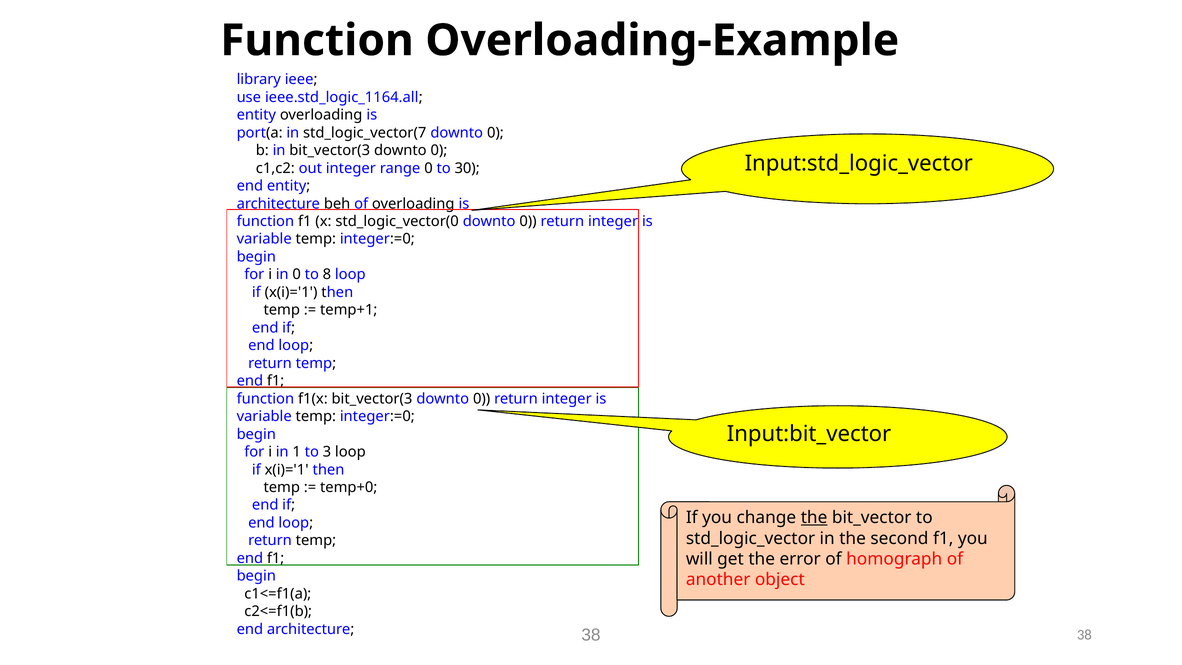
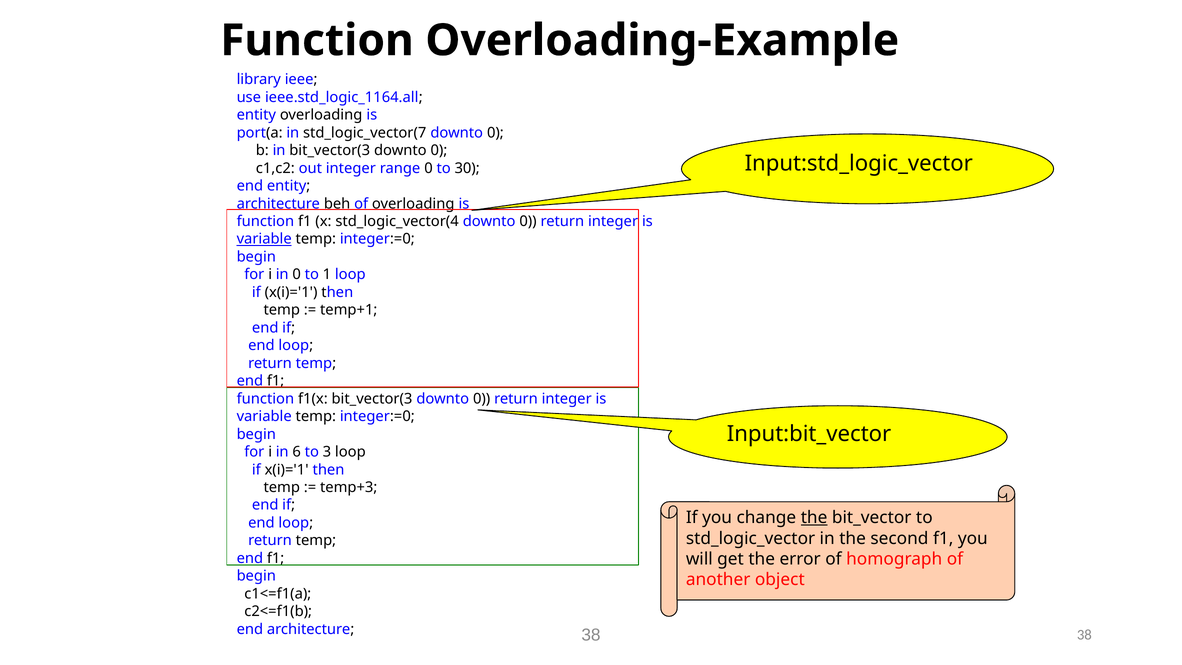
std_logic_vector(0: std_logic_vector(0 -> std_logic_vector(4 (397, 221)
variable underline: none -> present (264, 239)
8: 8 -> 1 (327, 275)
1: 1 -> 6 (297, 452)
temp+0: temp+0 -> temp+3 (349, 487)
